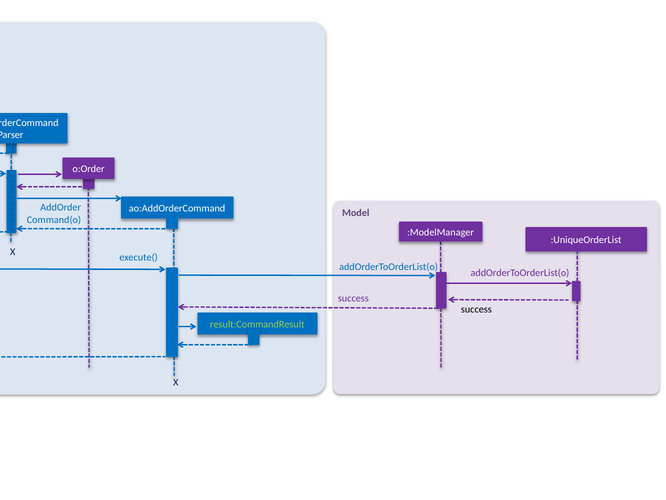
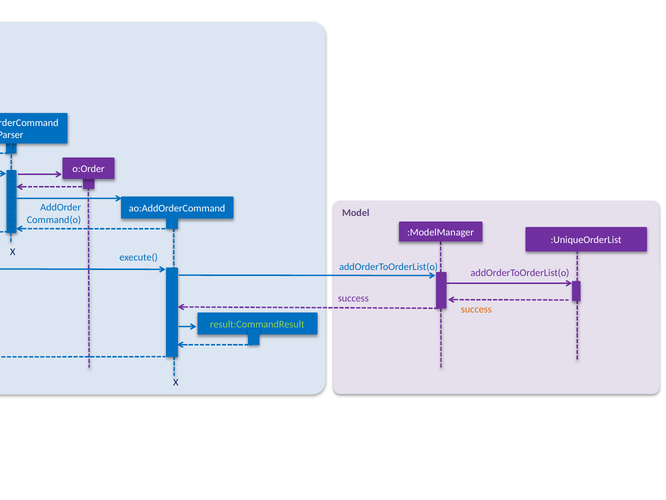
success colour: black -> orange (476, 309)
